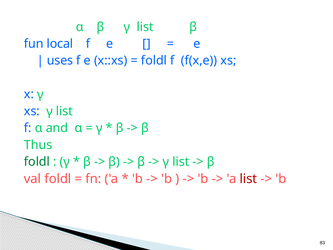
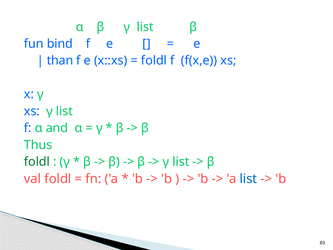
local: local -> bind (60, 44)
uses: uses -> than (60, 61)
list colour: red -> blue (248, 179)
